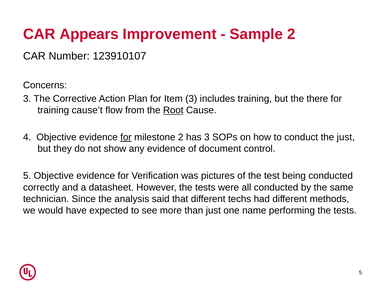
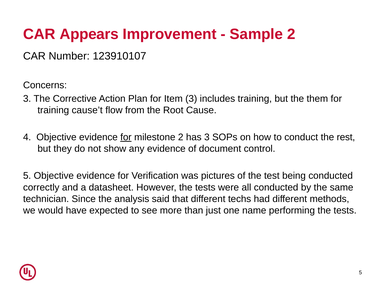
there: there -> them (317, 99)
Root underline: present -> none (173, 110)
the just: just -> rest (346, 137)
